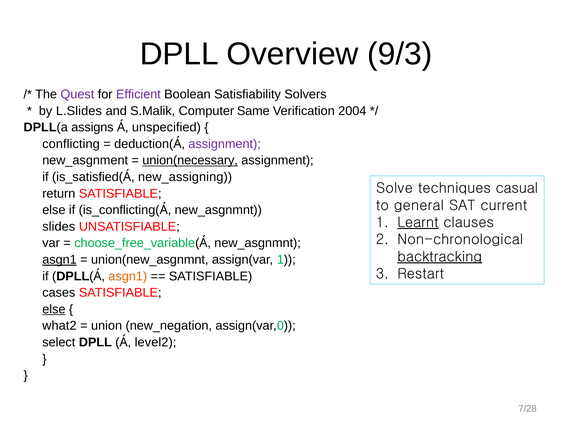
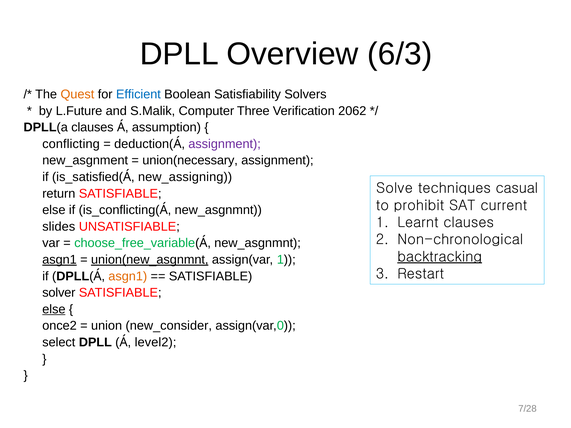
9/3: 9/3 -> 6/3 (400, 54)
Quest colour: purple -> orange (77, 94)
Efficient colour: purple -> blue (138, 94)
L.Slides: L.Slides -> L.Future (79, 111)
Same: Same -> Three (253, 111)
2004: 2004 -> 2062 (352, 111)
DPLL(a assigns: assigns -> clauses (92, 127)
unspecified: unspecified -> assumption (166, 127)
union(necessary underline: present -> none (190, 161)
general: general -> prohibit (419, 205)
Learnt underline: present -> none (418, 223)
union(new_asgnmnt underline: none -> present (150, 260)
cases: cases -> solver (59, 293)
what2: what2 -> once2 (60, 326)
new_negation: new_negation -> new_consider (169, 326)
